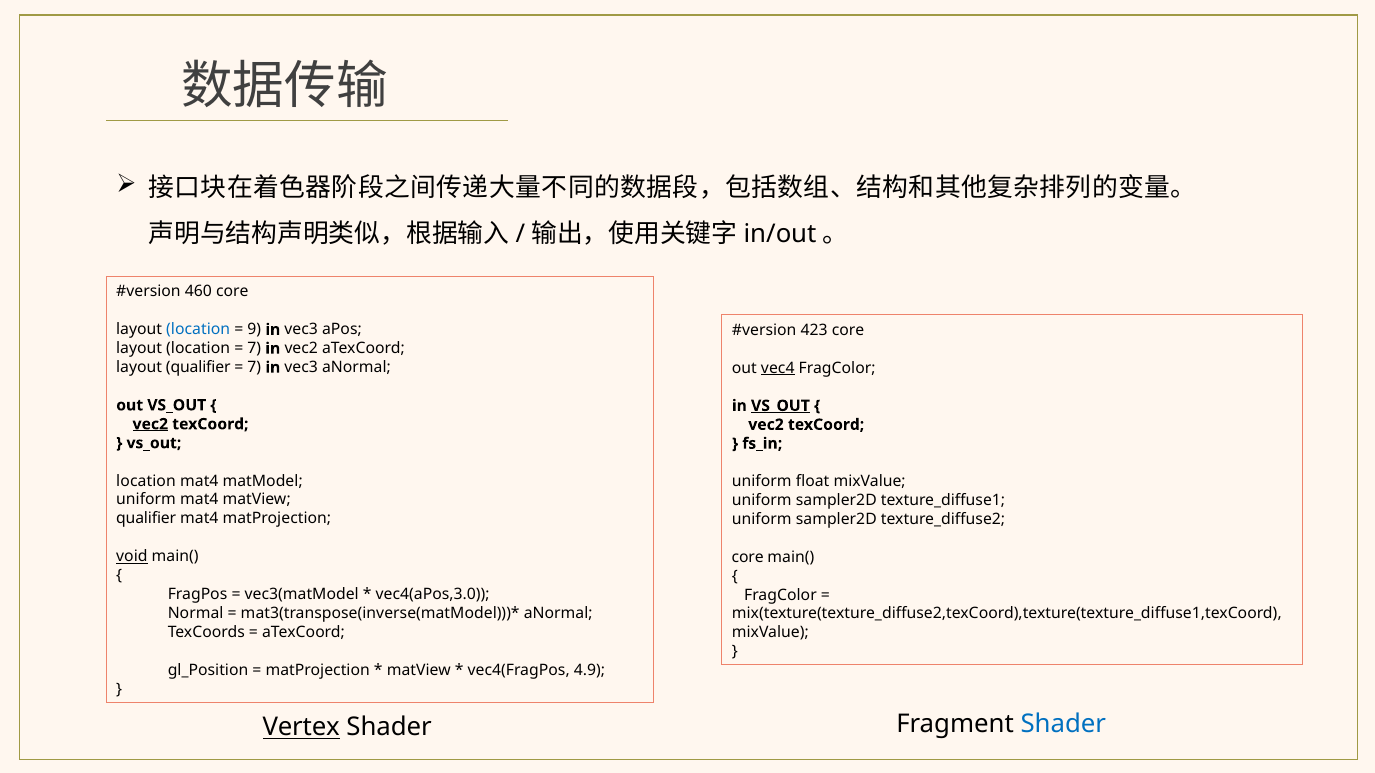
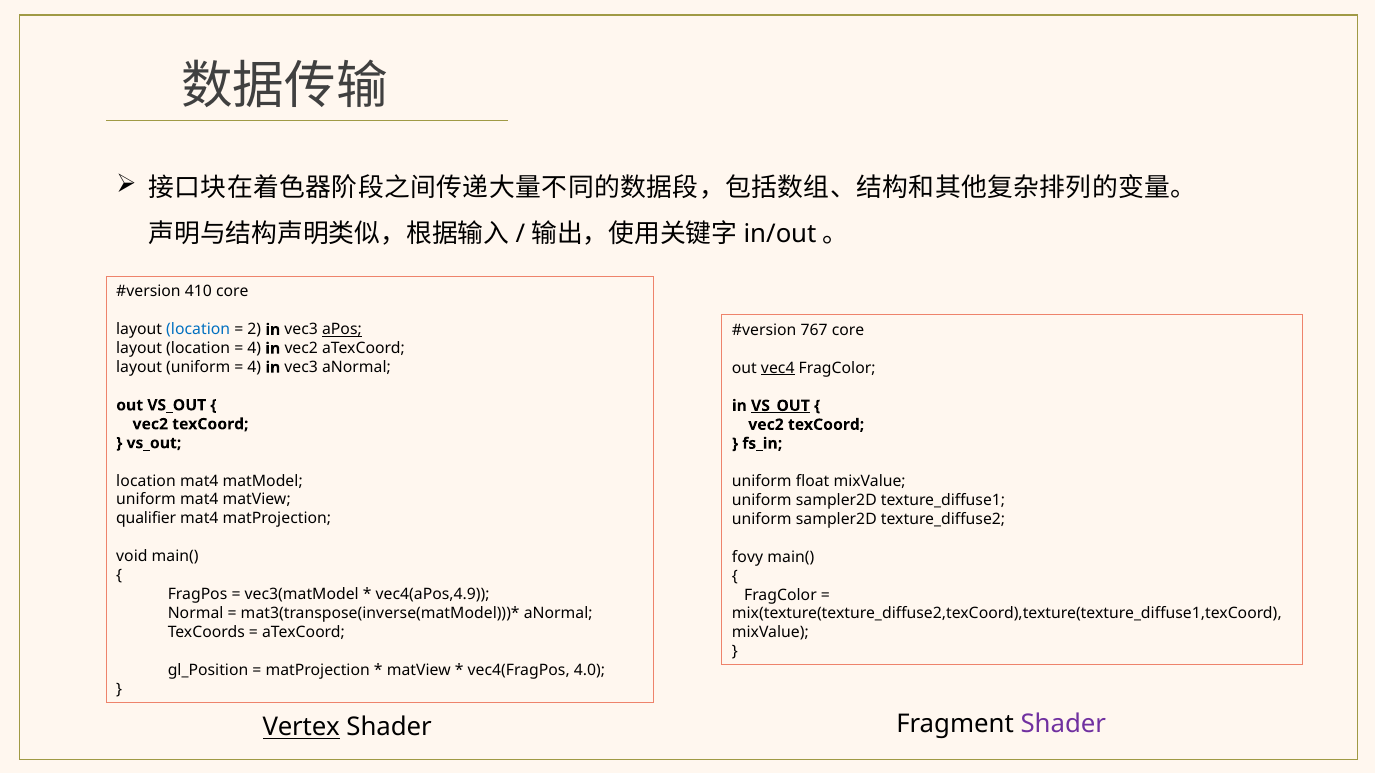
460: 460 -> 410 (198, 292)
9: 9 -> 2 (254, 330)
aPos underline: none -> present (342, 330)
423: 423 -> 767 (814, 330)
7: 7 -> 4 (254, 349)
layout qualifier: qualifier -> uniform (198, 368)
7: 7 -> 4 (254, 368)
vec2 underline: present -> none (150, 424)
void underline: present -> none (132, 557)
core: core -> fovy (748, 557)
vec4(aPos,3.0: vec4(aPos,3.0 -> vec4(aPos,4.9 (433, 595)
4.9: 4.9 -> 4.0 (590, 670)
Shader colour: blue -> purple (1063, 724)
